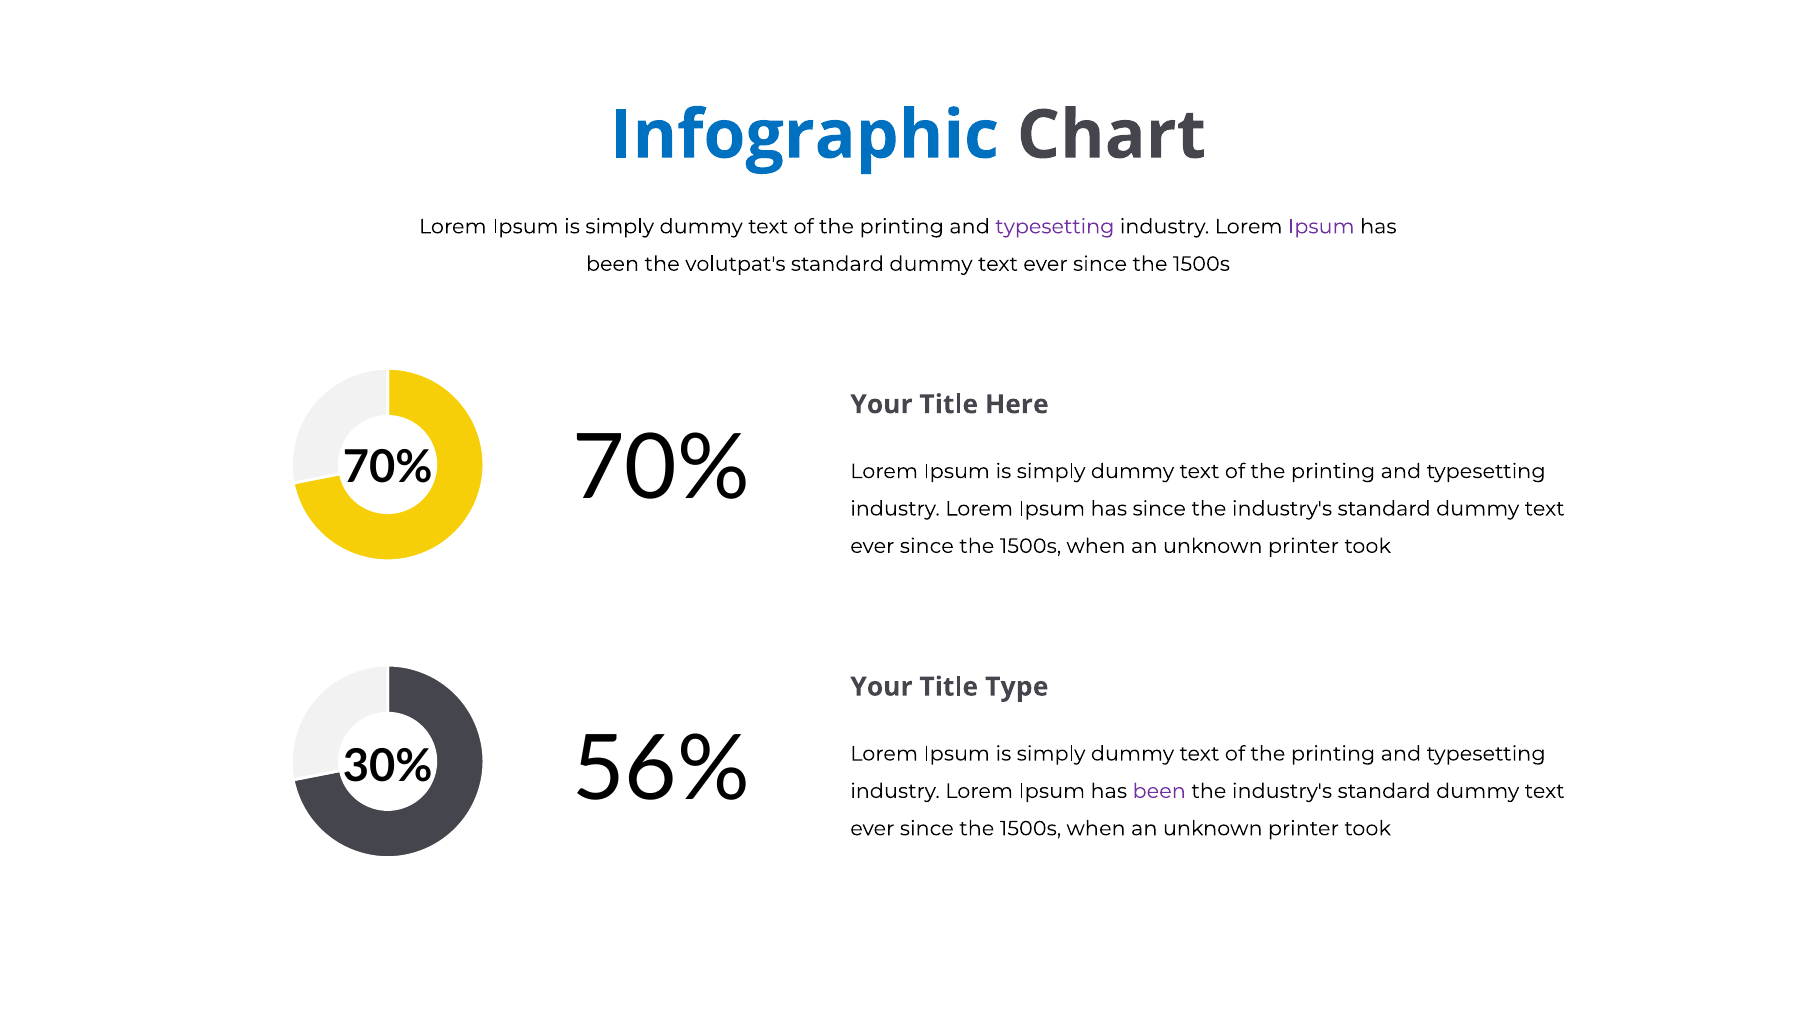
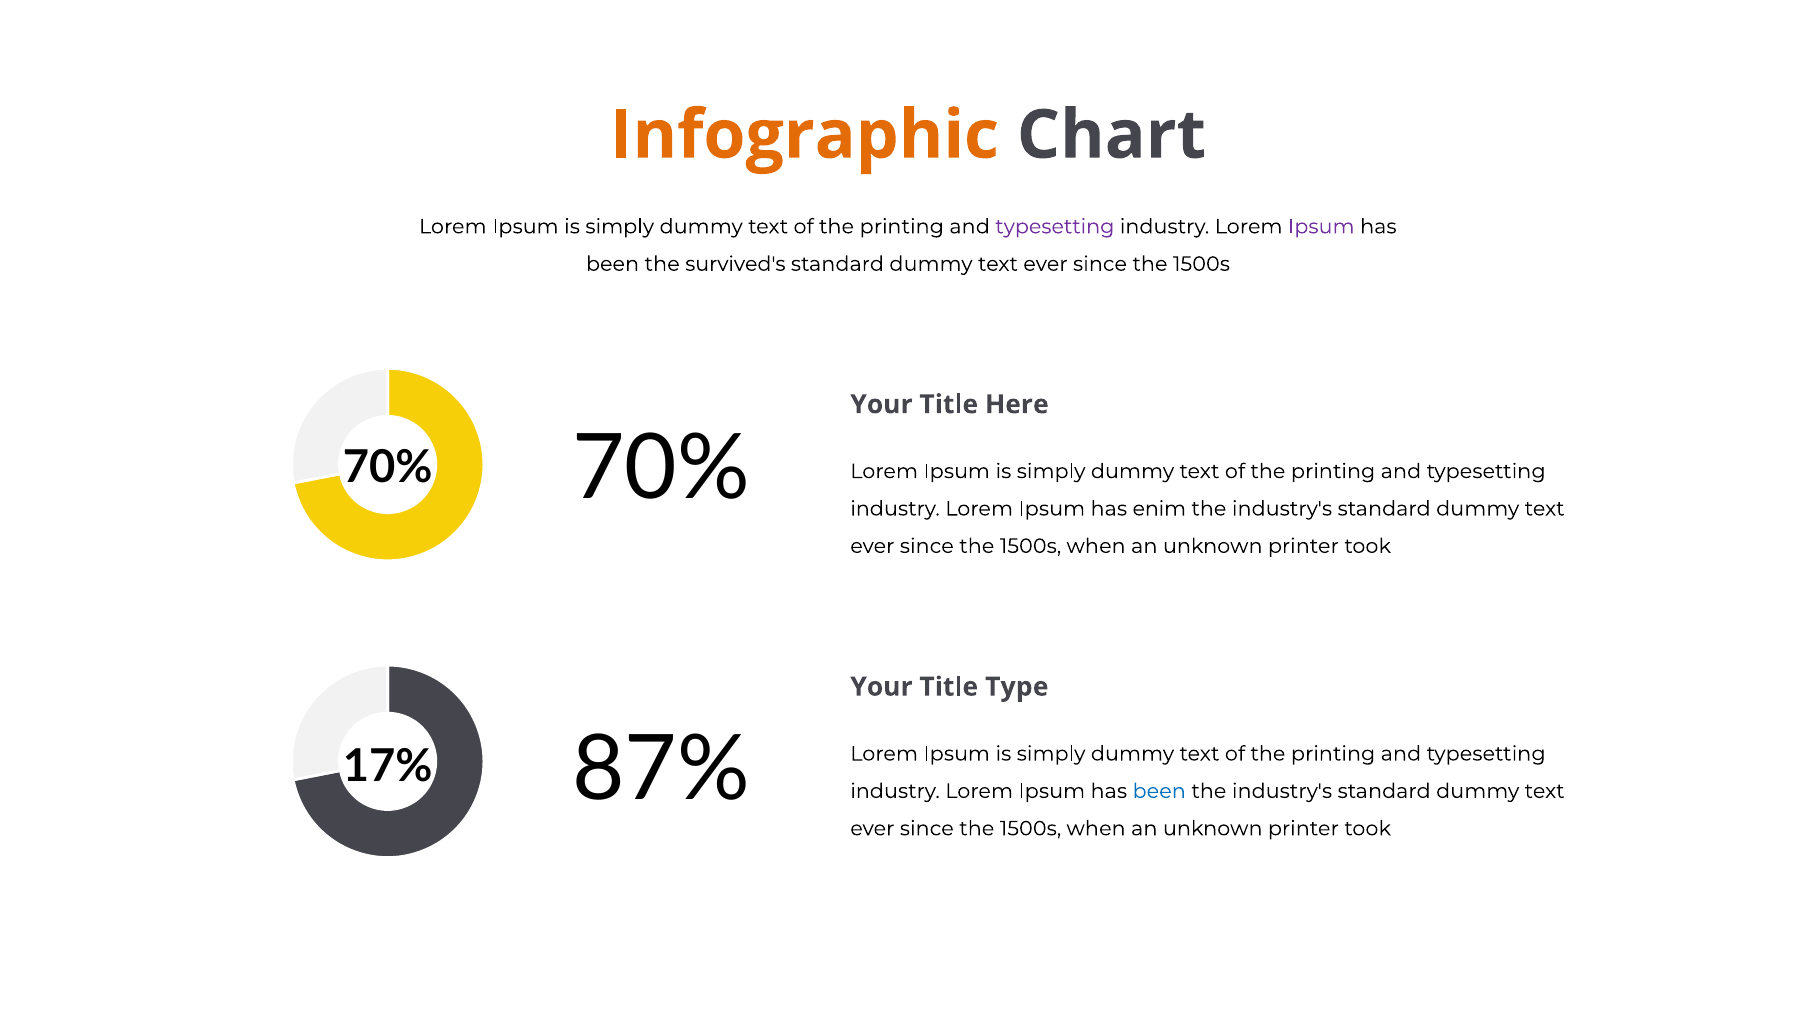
Infographic colour: blue -> orange (805, 135)
volutpat's: volutpat's -> survived's (735, 264)
has since: since -> enim (1159, 509)
56%: 56% -> 87% (661, 770)
30%: 30% -> 17% (388, 767)
been colour: purple -> blue (1159, 791)
